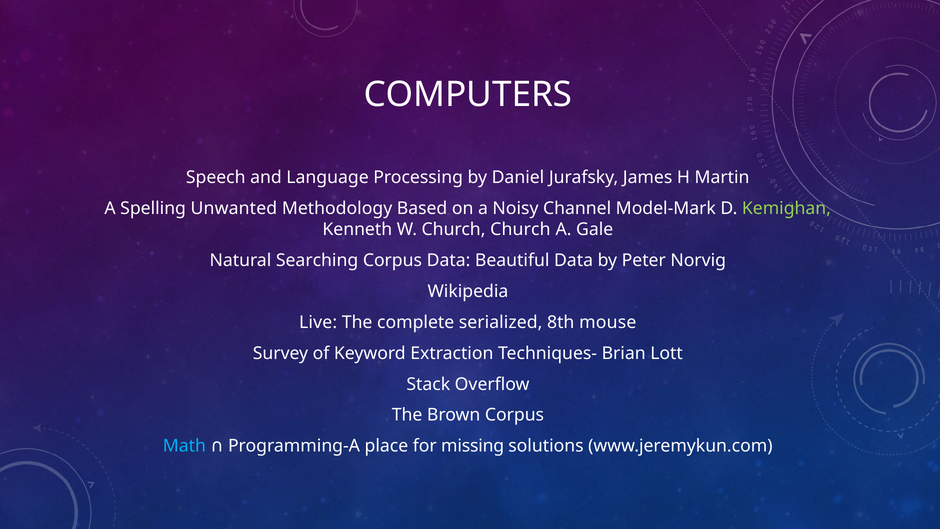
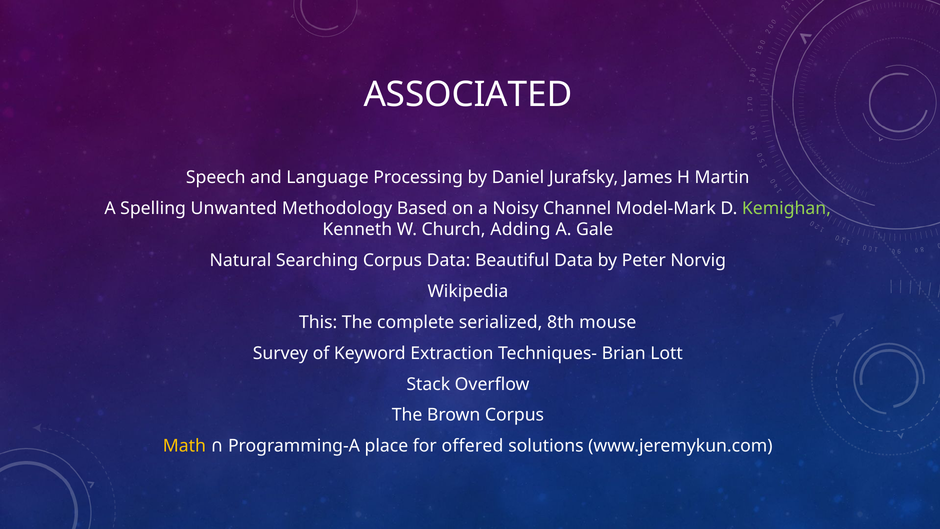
COMPUTERS: COMPUTERS -> ASSOCIATED (468, 95)
Church Church: Church -> Adding (520, 229)
Live: Live -> This (318, 322)
Math colour: light blue -> yellow (184, 446)
missing: missing -> offered (472, 446)
